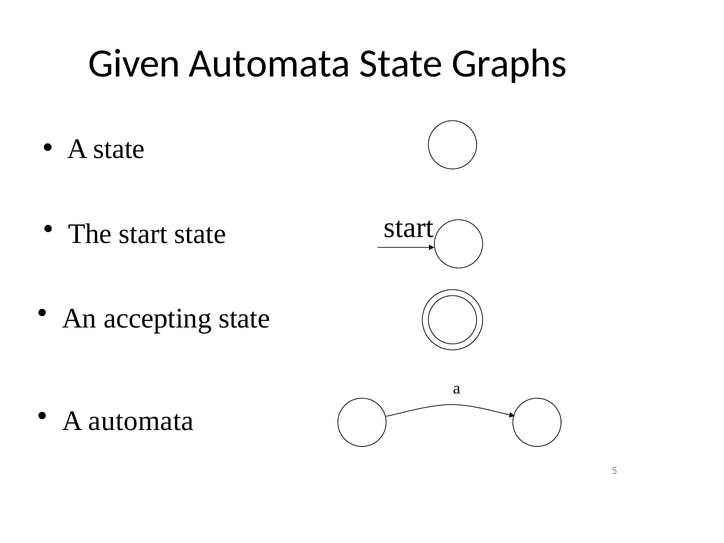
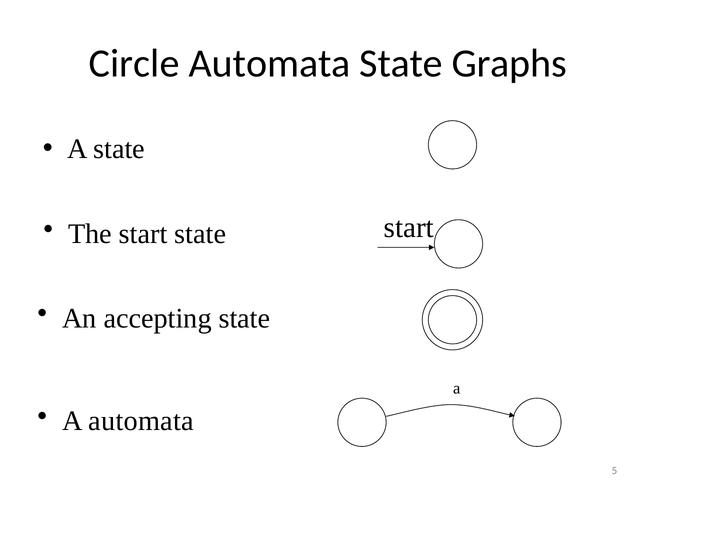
Given: Given -> Circle (134, 64)
